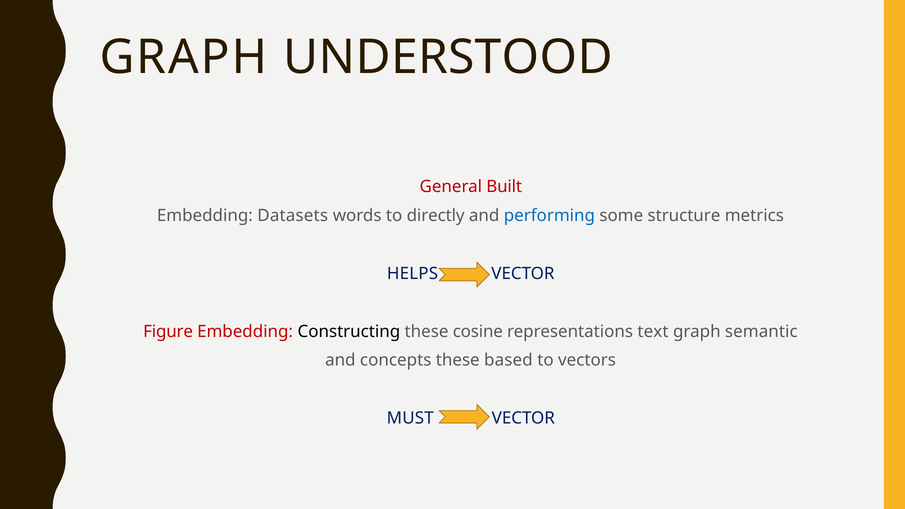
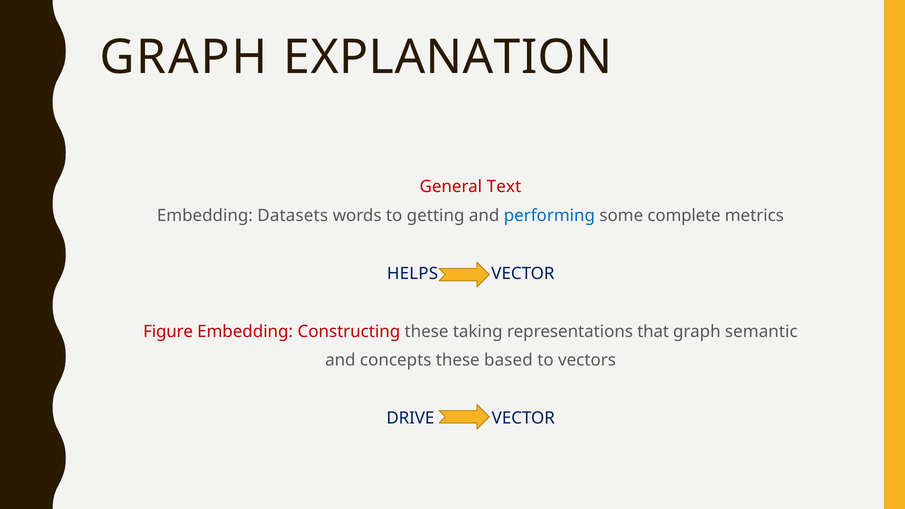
UNDERSTOOD: UNDERSTOOD -> EXPLANATION (448, 57)
Built: Built -> Text (504, 186)
directly: directly -> getting (436, 215)
structure: structure -> complete (684, 215)
Constructing colour: black -> red (349, 331)
cosine: cosine -> taking (478, 331)
text: text -> that (653, 331)
MUST: MUST -> DRIVE (410, 418)
